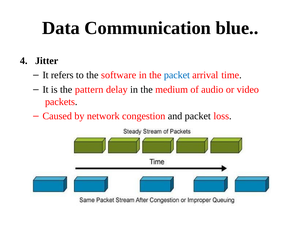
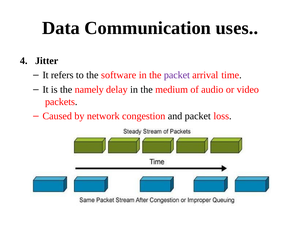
blue: blue -> uses (237, 28)
packet colour: blue -> purple (177, 75)
pattern: pattern -> namely (89, 90)
